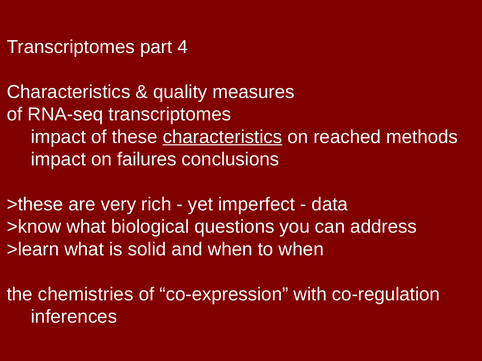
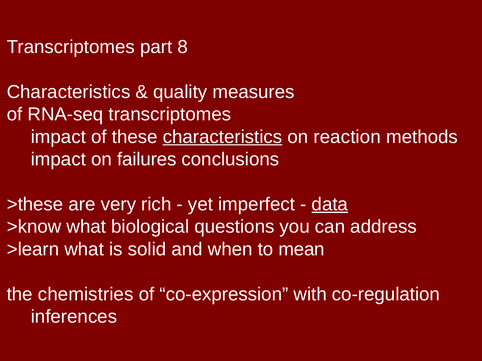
4: 4 -> 8 (183, 47)
reached: reached -> reaction (347, 137)
data underline: none -> present (330, 205)
to when: when -> mean (301, 250)
